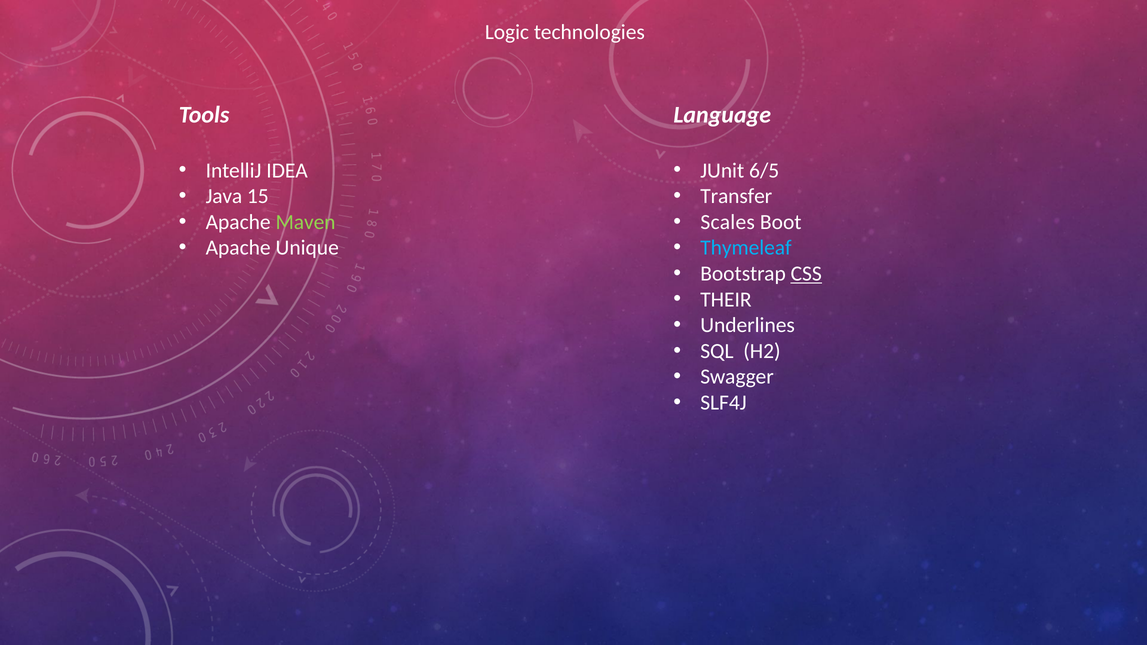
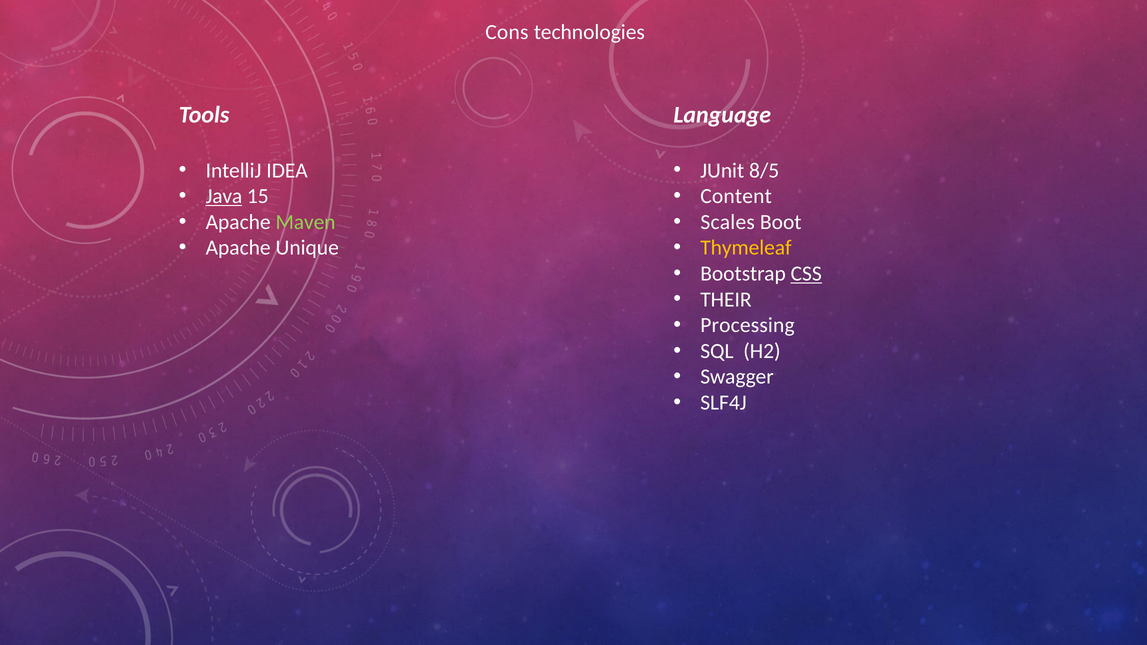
Logic: Logic -> Cons (507, 32)
6/5: 6/5 -> 8/5 (764, 171)
Java underline: none -> present (224, 196)
Transfer: Transfer -> Content (736, 196)
Thymeleaf colour: light blue -> yellow (746, 248)
Underlines: Underlines -> Processing (747, 325)
